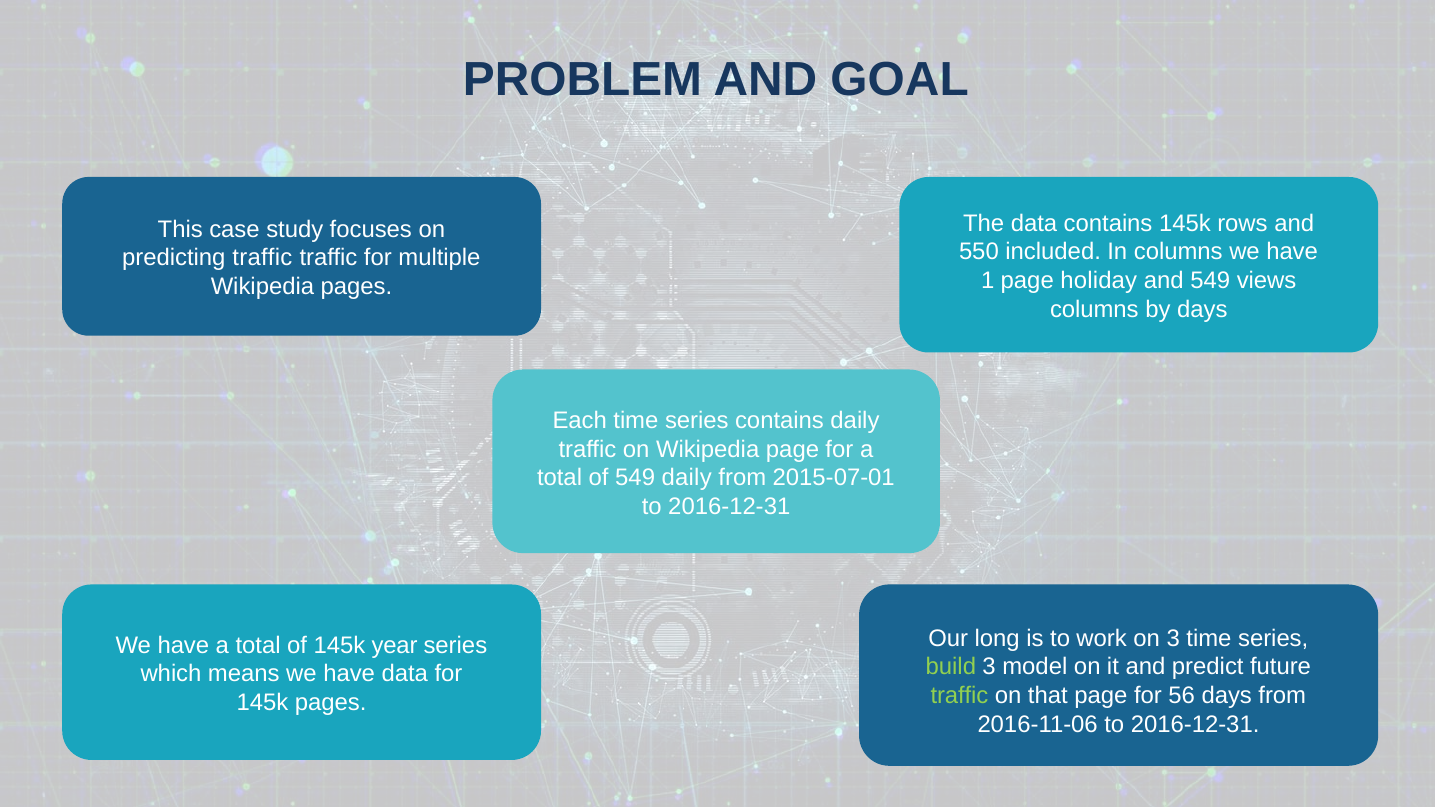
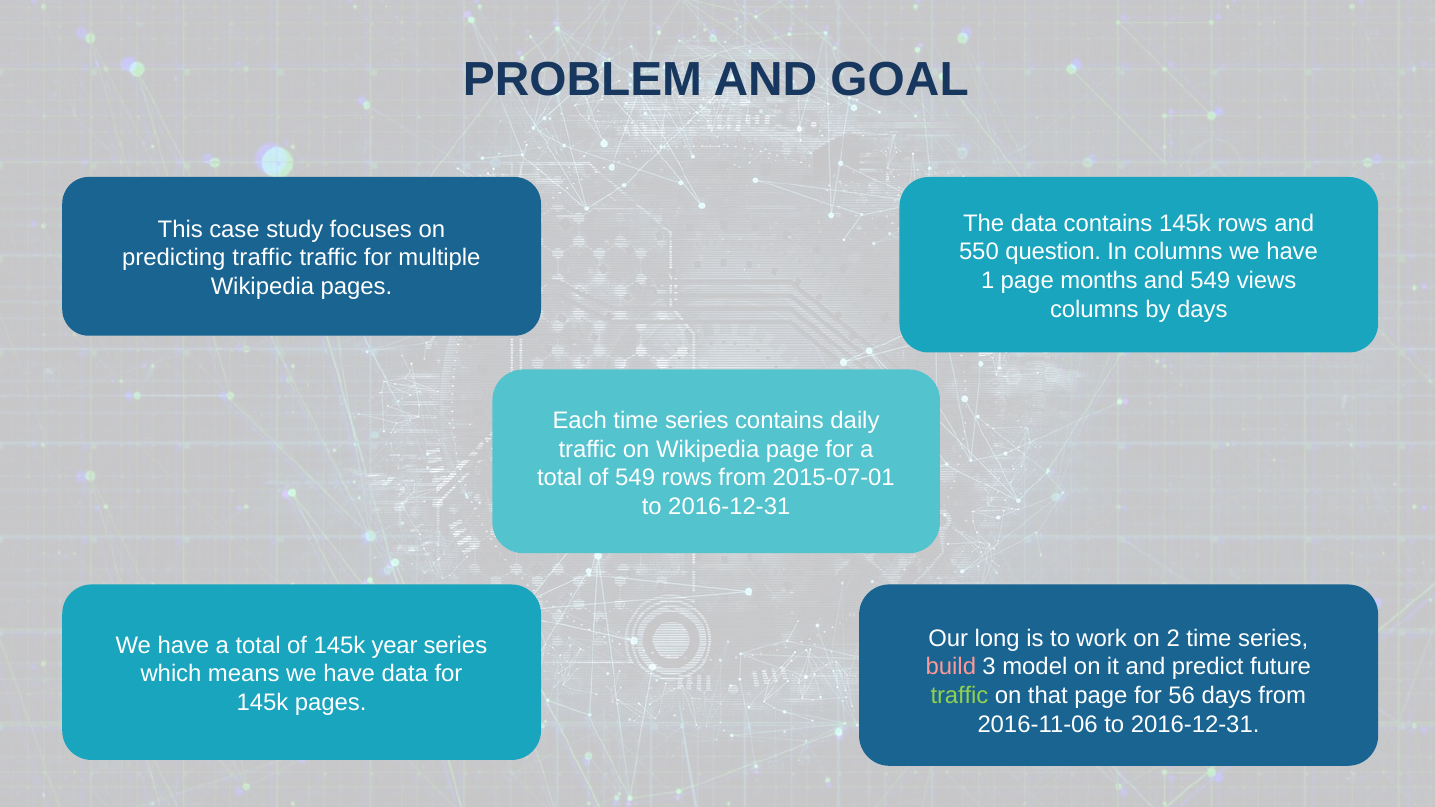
included: included -> question (1053, 252)
holiday: holiday -> months (1099, 281)
549 daily: daily -> rows (687, 478)
on 3: 3 -> 2 (1173, 638)
build colour: light green -> pink (951, 667)
